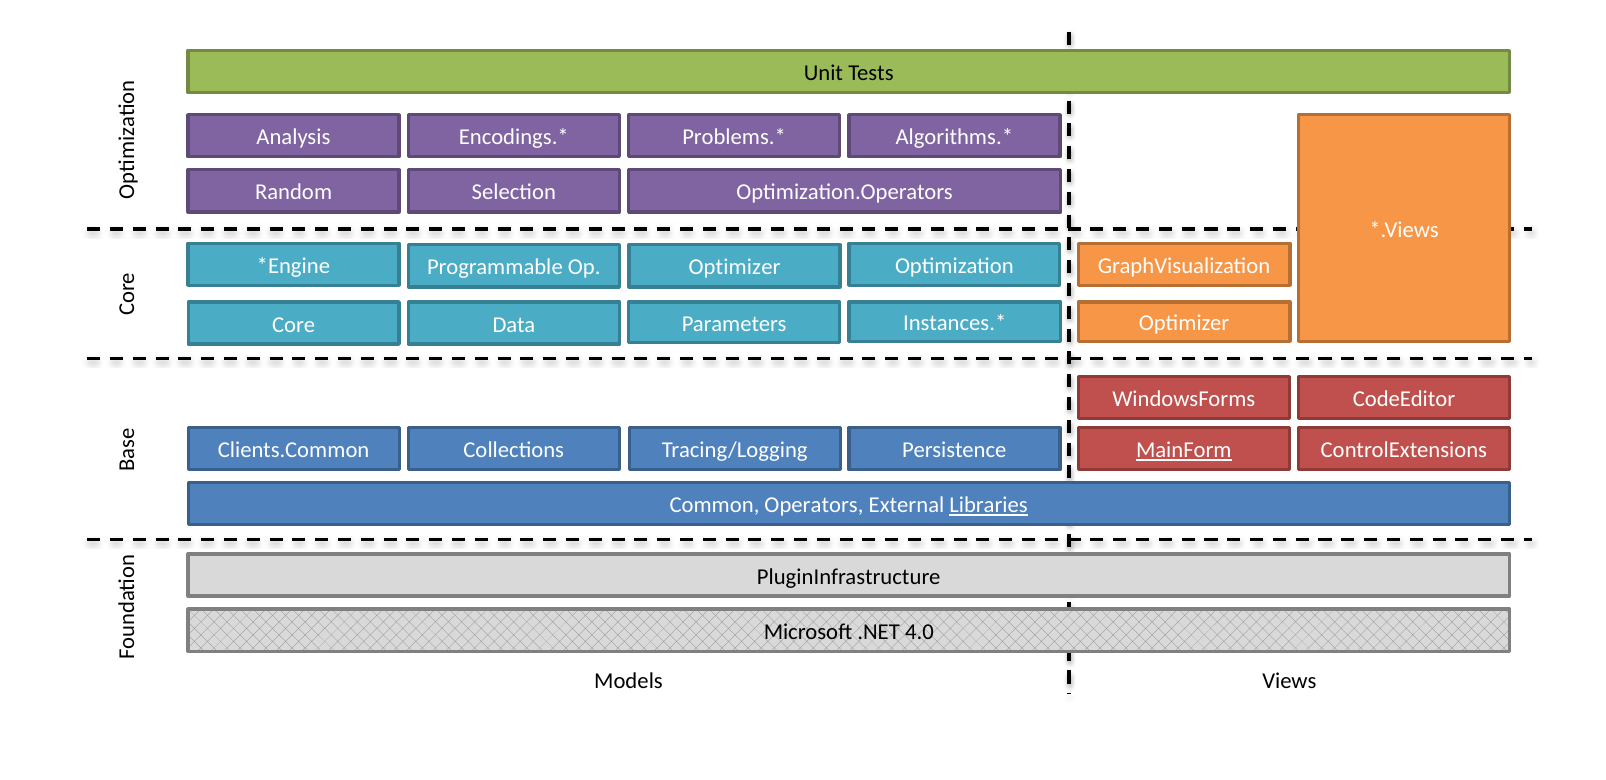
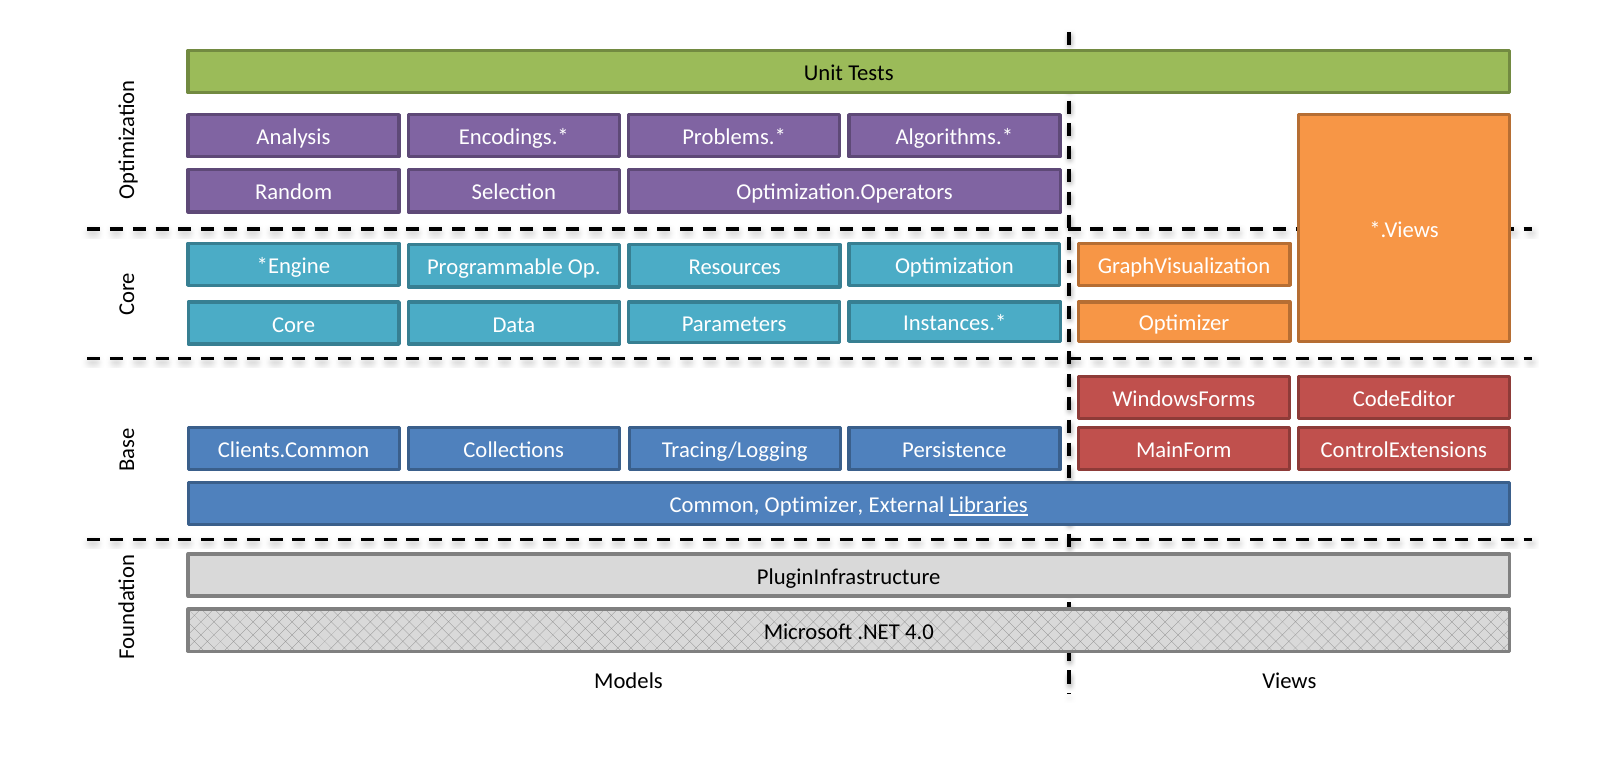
Optimizer: Optimizer -> Resources (735, 267)
MainForm underline: present -> none (1184, 450)
Common Operators: Operators -> Optimizer (814, 505)
